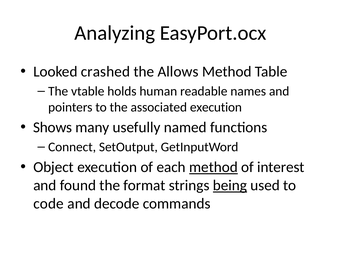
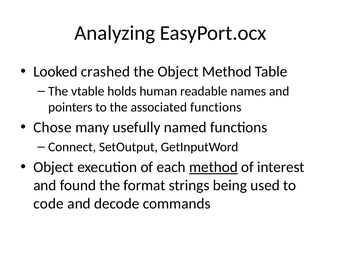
the Allows: Allows -> Object (178, 72)
associated execution: execution -> functions (216, 107)
Shows: Shows -> Chose (52, 127)
being underline: present -> none (230, 185)
